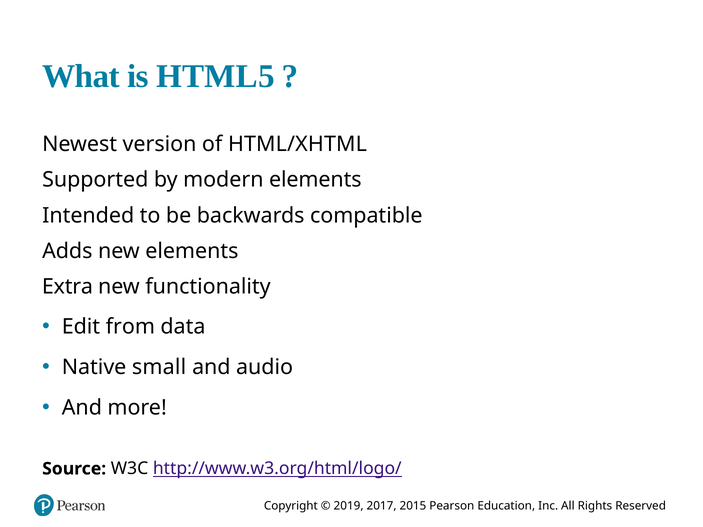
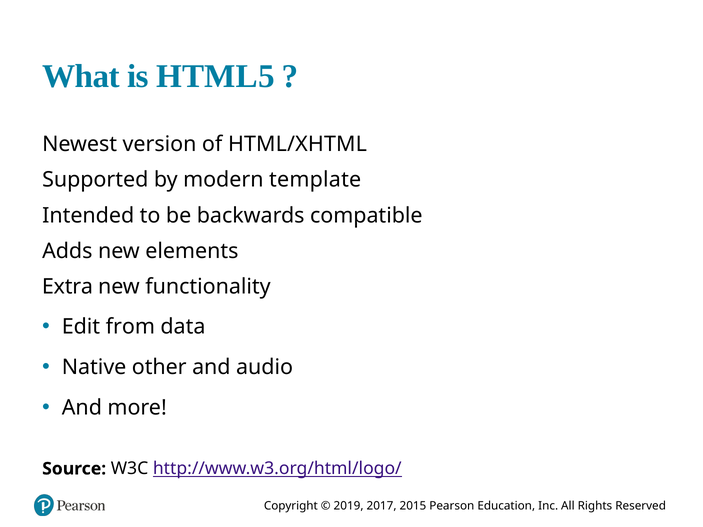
modern elements: elements -> template (315, 180)
small: small -> other (159, 367)
